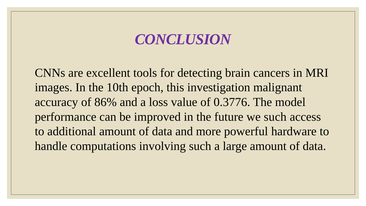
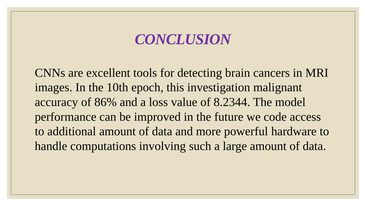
0.3776: 0.3776 -> 8.2344 (232, 102)
we such: such -> code (275, 117)
